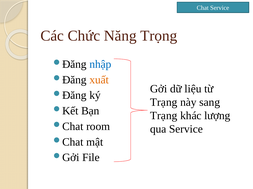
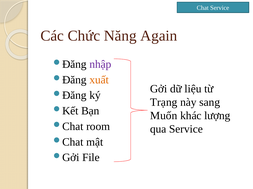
Trọng: Trọng -> Again (159, 36)
nhập colour: blue -> purple (100, 64)
Trạng: Trạng -> Muốn (164, 116)
